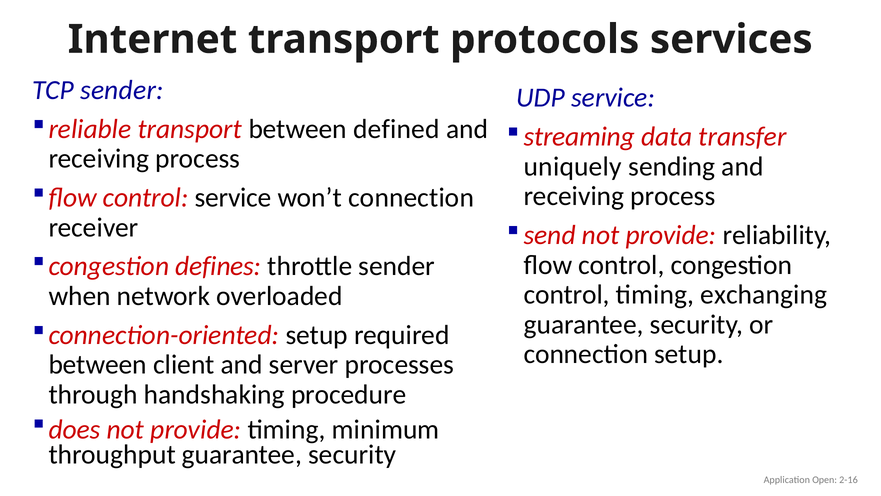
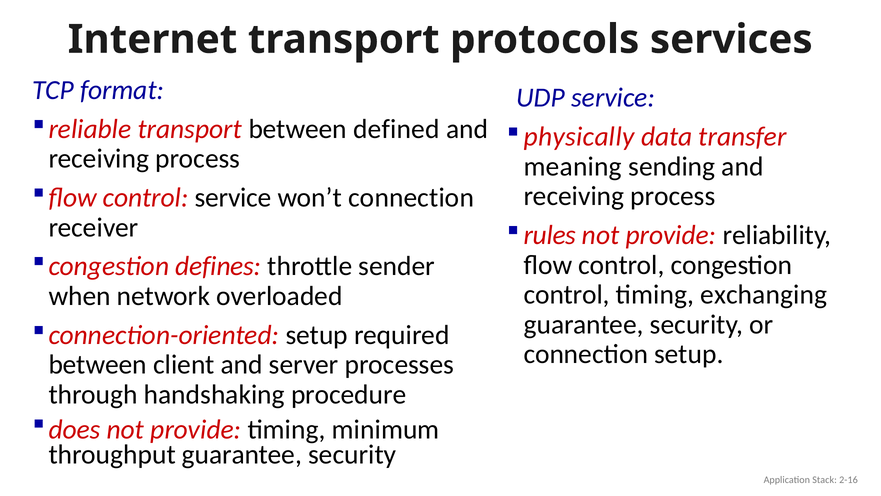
TCP sender: sender -> format (122, 90)
streaming: streaming -> physically (579, 137)
uniquely: uniquely -> meaning (573, 166)
send: send -> rules (550, 235)
Open: Open -> Stack (825, 479)
